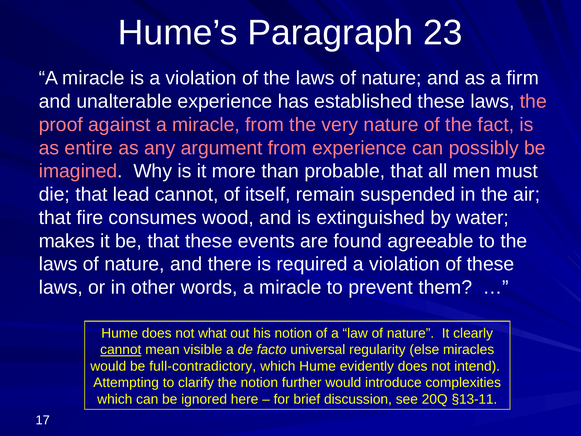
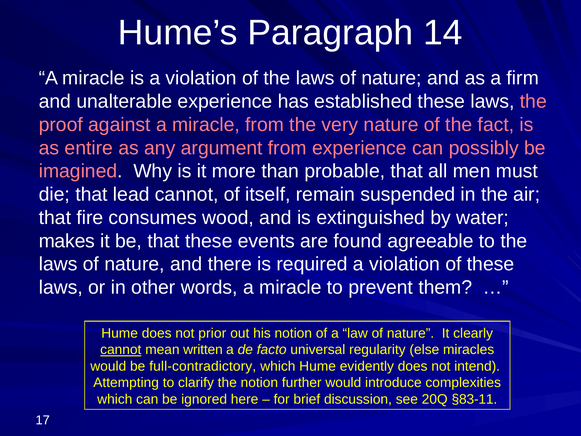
23: 23 -> 14 (443, 33)
what: what -> prior (212, 333)
visible: visible -> written (203, 350)
§13-11: §13-11 -> §83-11 (474, 399)
